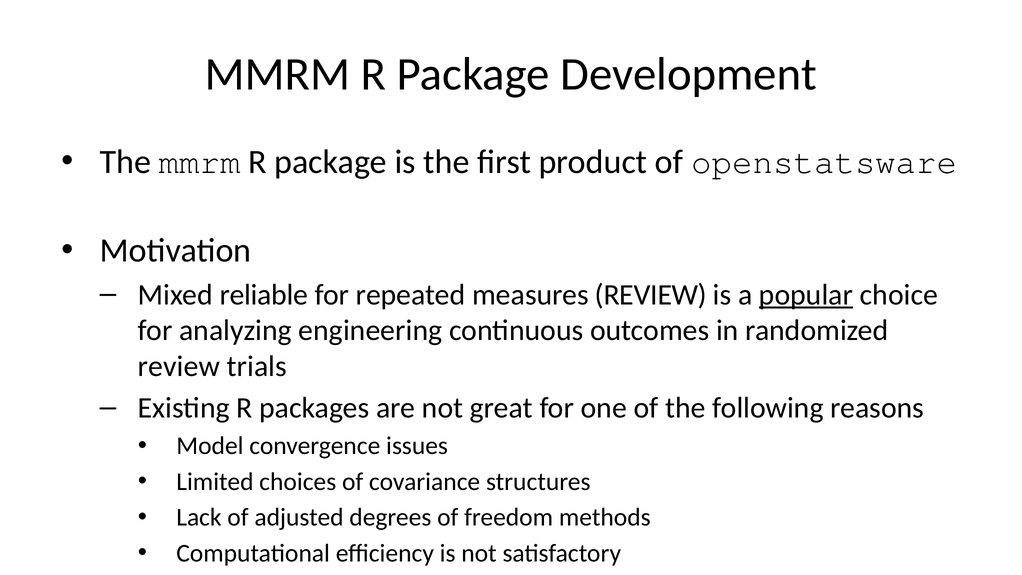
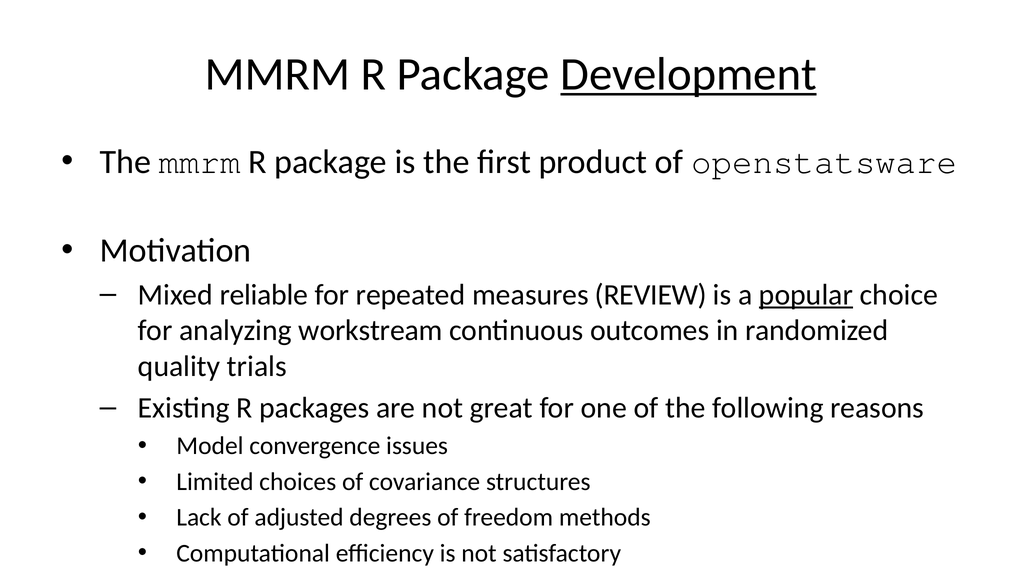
Development underline: none -> present (689, 74)
engineering: engineering -> workstream (370, 330)
review: review -> quality (179, 366)
